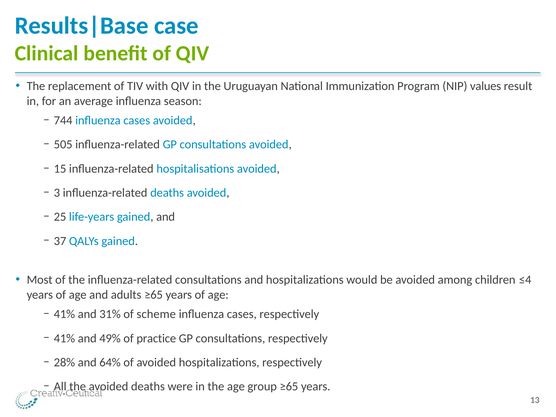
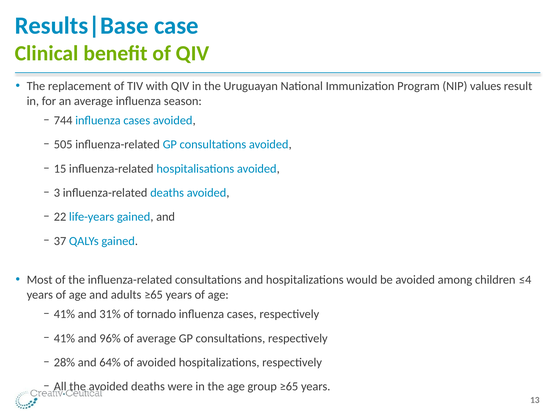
25: 25 -> 22 (60, 217)
scheme: scheme -> tornado (156, 314)
49%: 49% -> 96% (110, 338)
of practice: practice -> average (156, 338)
